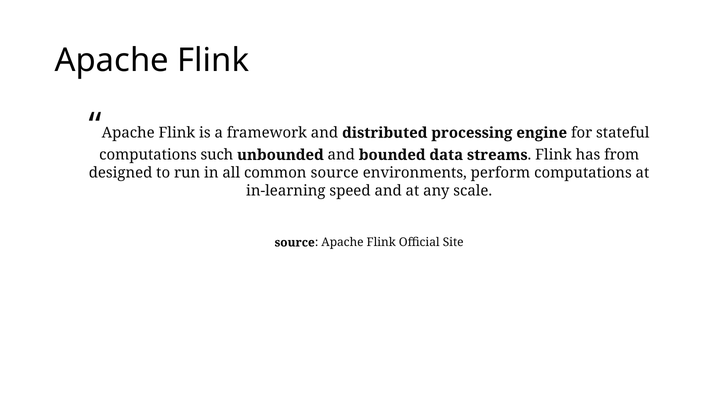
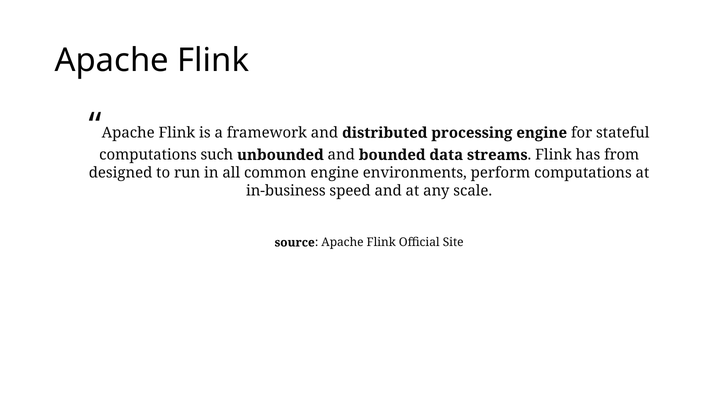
common source: source -> engine (335, 173)
in-learning: in-learning -> in-business (286, 191)
